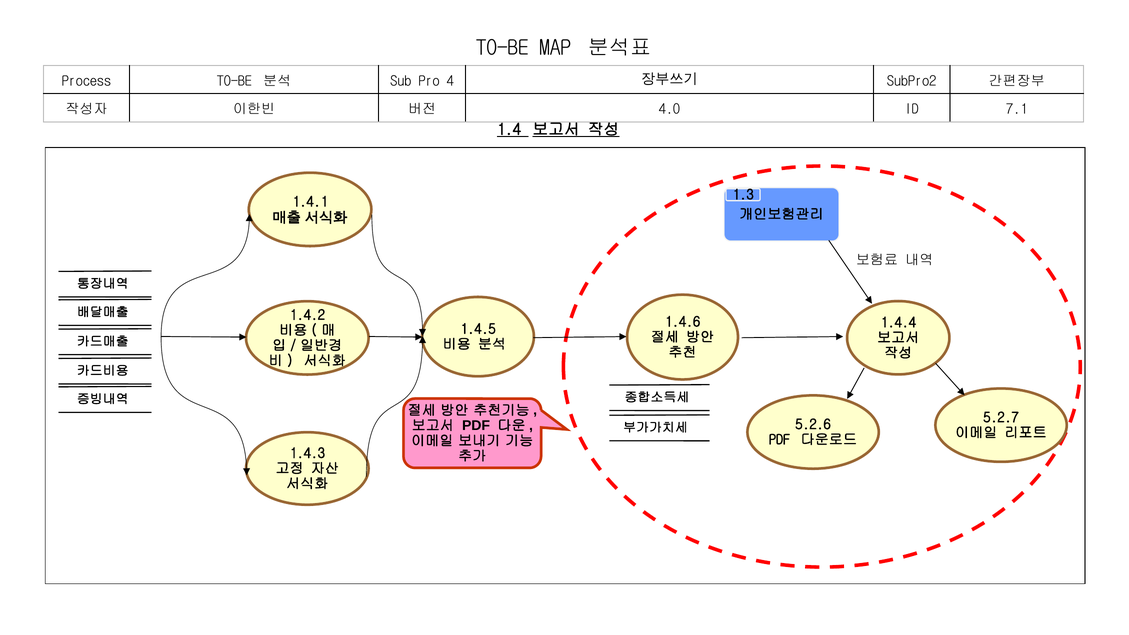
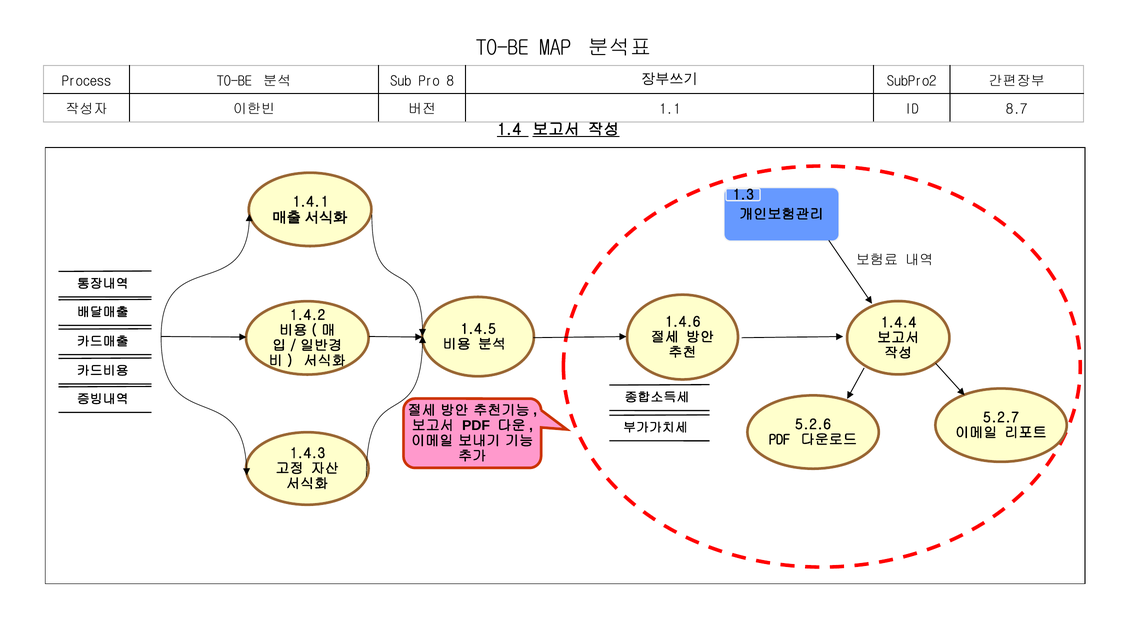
4: 4 -> 8 (450, 81)
4.0: 4.0 -> 1.1 (669, 109)
7.1: 7.1 -> 8.7 (1017, 109)
